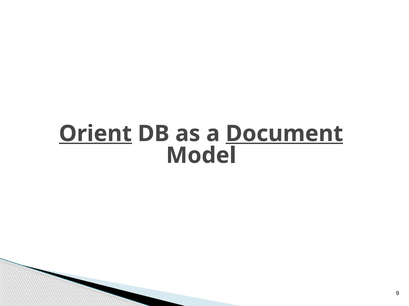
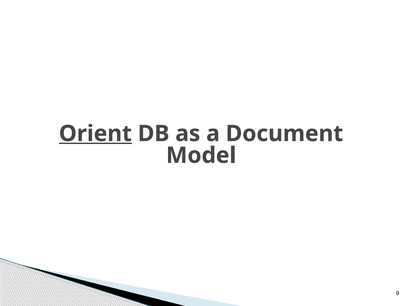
Document underline: present -> none (284, 134)
